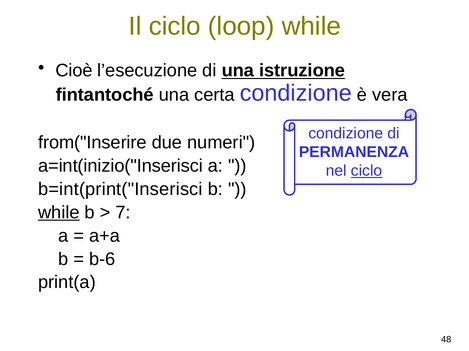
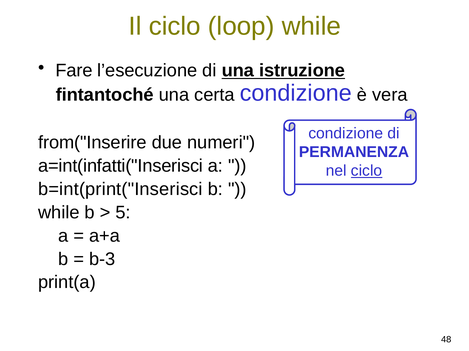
Cioè: Cioè -> Fare (74, 71)
a=int(inizio("Inserisci: a=int(inizio("Inserisci -> a=int(infatti("Inserisci (121, 166)
while underline: present -> none (59, 213)
7: 7 -> 5 (123, 213)
b-6: b-6 -> b-3 (102, 260)
